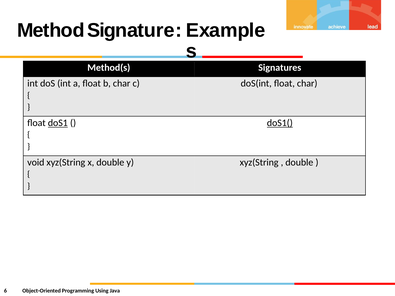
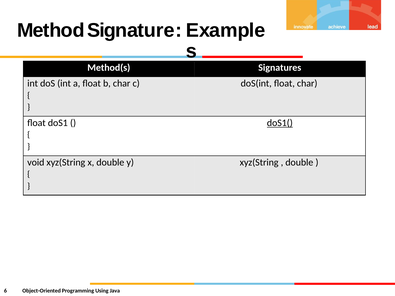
doS1 underline: present -> none (58, 123)
